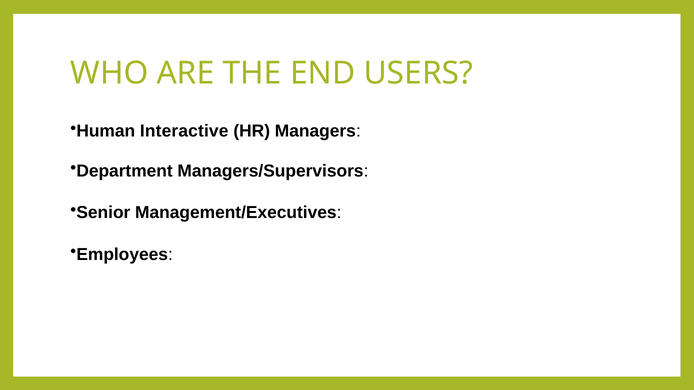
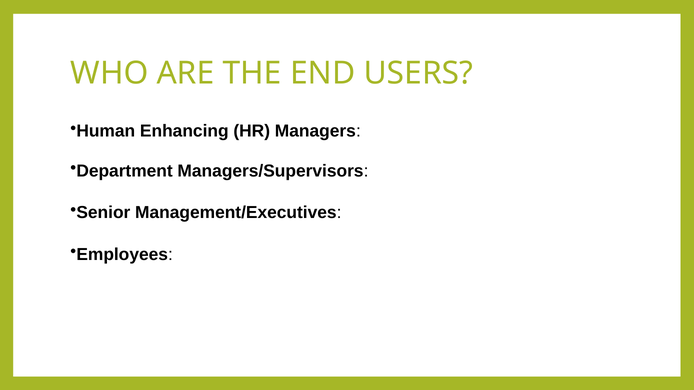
Interactive: Interactive -> Enhancing (184, 131)
